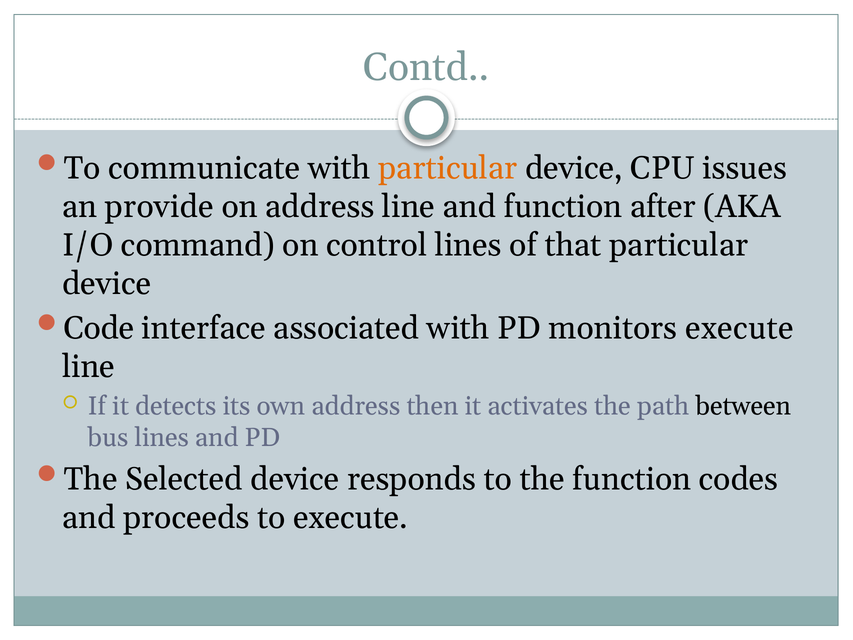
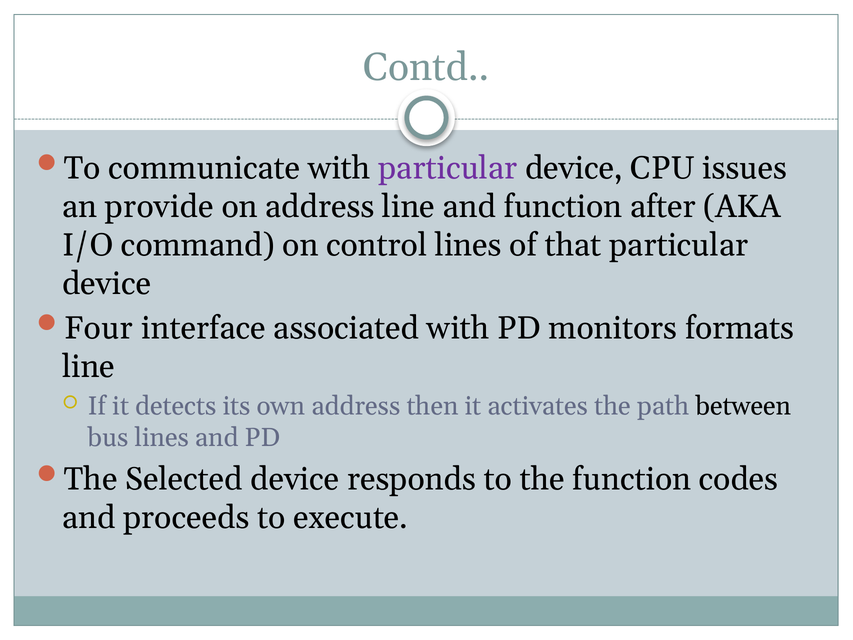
particular colour: orange -> purple (448, 168)
Code: Code -> Four (99, 328)
monitors execute: execute -> formats (740, 328)
